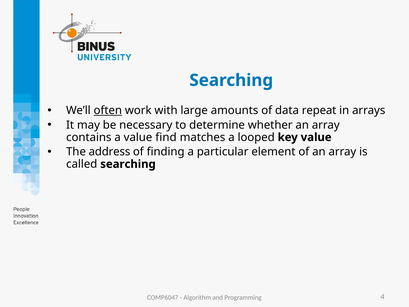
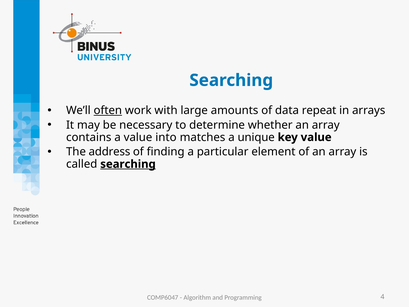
find: find -> into (166, 137)
looped: looped -> unique (256, 137)
searching underline: none -> present (128, 164)
